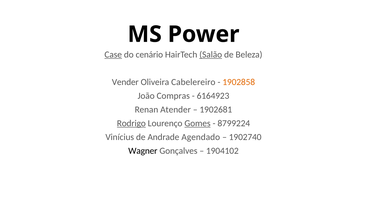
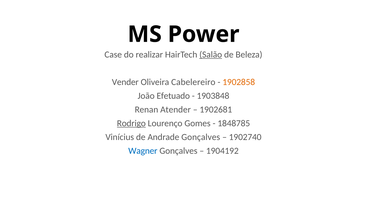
Case underline: present -> none (113, 54)
cenário: cenário -> realizar (149, 54)
Compras: Compras -> Efetuado (173, 96)
6164923: 6164923 -> 1903848 (213, 96)
Gomes underline: present -> none (198, 123)
8799224: 8799224 -> 1848785 (234, 123)
Andrade Agendado: Agendado -> Gonçalves (201, 137)
Wagner colour: black -> blue (143, 150)
1904102: 1904102 -> 1904192 (222, 150)
